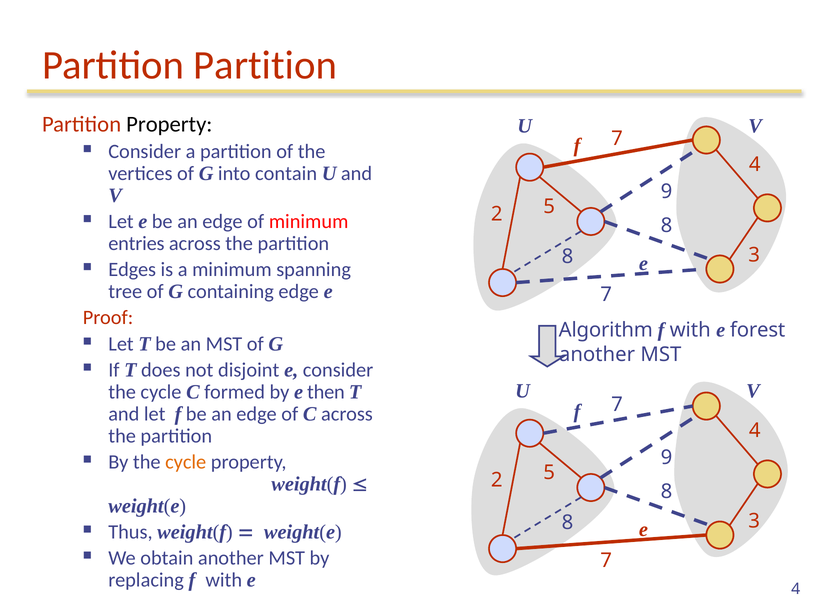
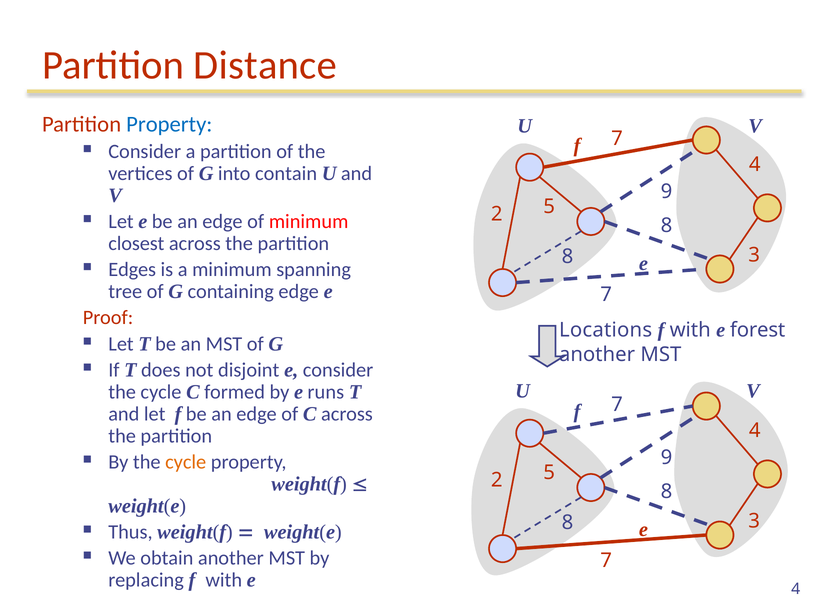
Partition: Partition -> Distance (265, 65)
Property colour: black -> blue (169, 124)
entries: entries -> closest (136, 244)
Algorithm: Algorithm -> Locations (606, 330)
then: then -> runs (326, 392)
